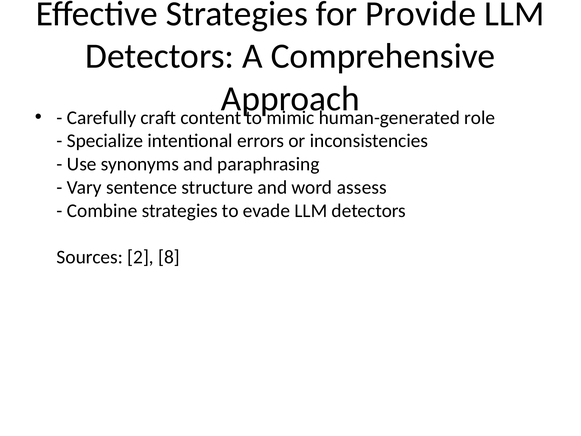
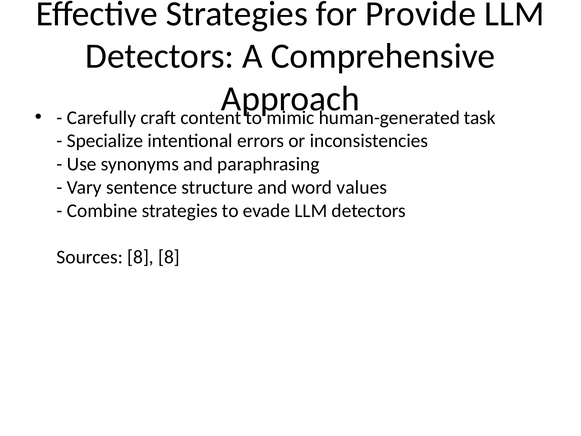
role: role -> task (480, 118)
assess: assess -> values (362, 187)
Sources 2: 2 -> 8 (141, 257)
